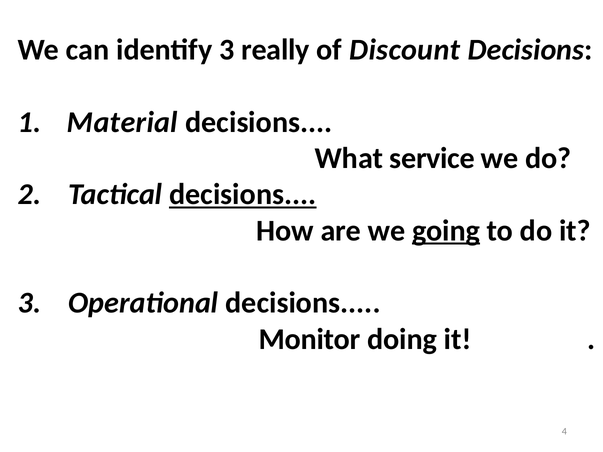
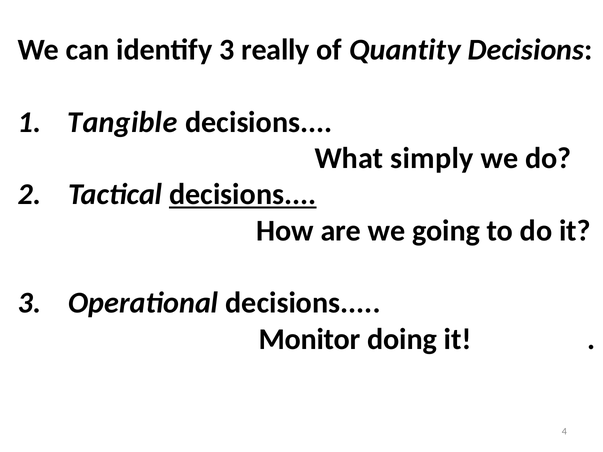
Discount: Discount -> Quantity (405, 50)
Material: Material -> Tangible (122, 122)
service: service -> simply (432, 158)
going underline: present -> none (446, 231)
